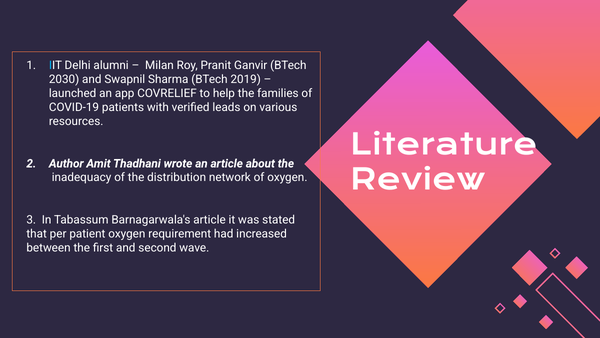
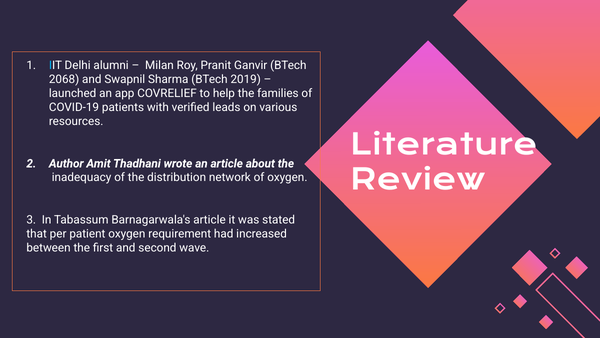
2030: 2030 -> 2068 (64, 79)
